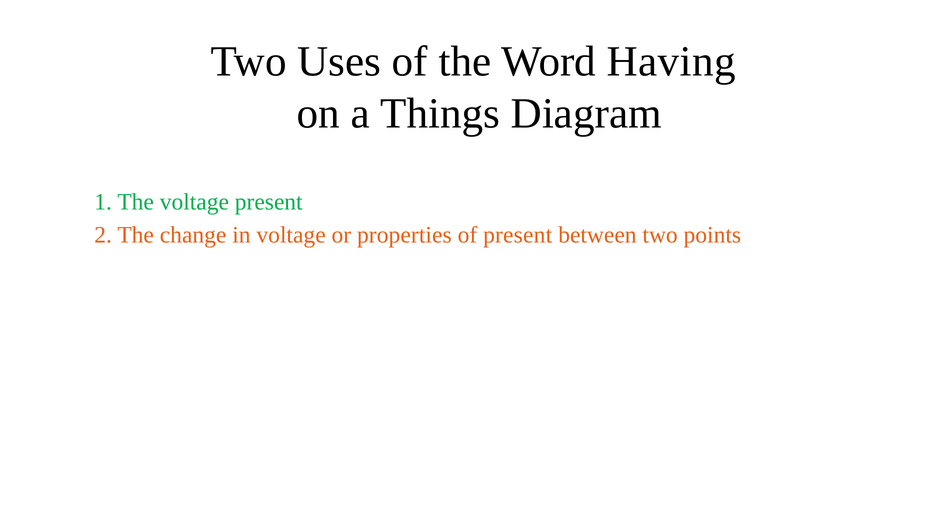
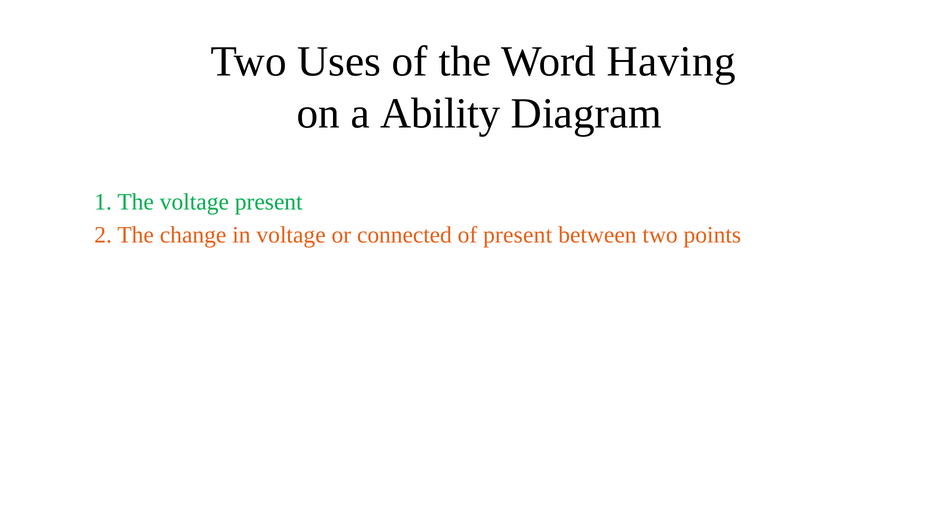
Things: Things -> Ability (440, 113)
properties: properties -> connected (404, 235)
